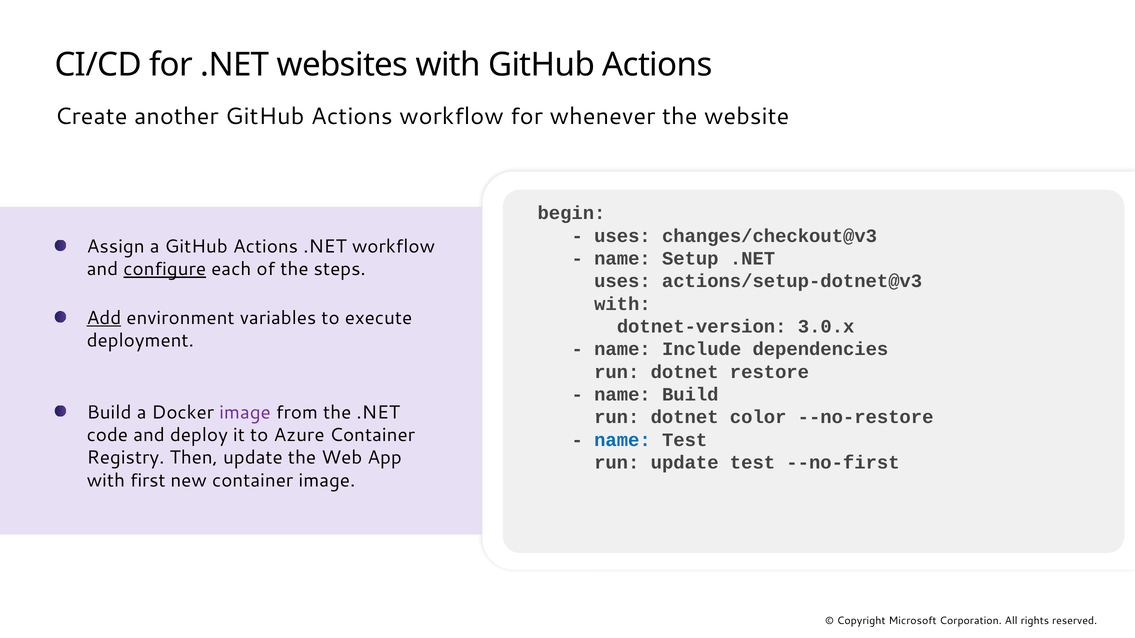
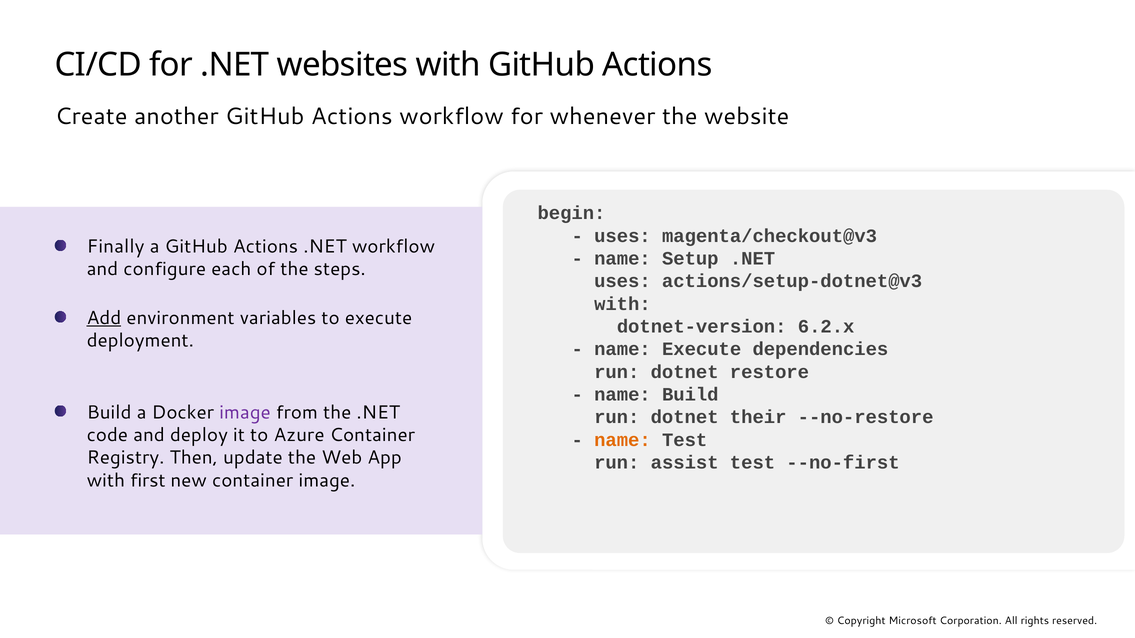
changes/checkout@v3: changes/checkout@v3 -> magenta/checkout@v3 (770, 236)
Assign: Assign -> Finally (116, 247)
configure underline: present -> none (165, 269)
3.0.x: 3.0.x -> 6.2.x (826, 327)
name Include: Include -> Execute (702, 349)
color: color -> their (758, 418)
name colour: blue -> orange (622, 440)
run update: update -> assist (685, 463)
